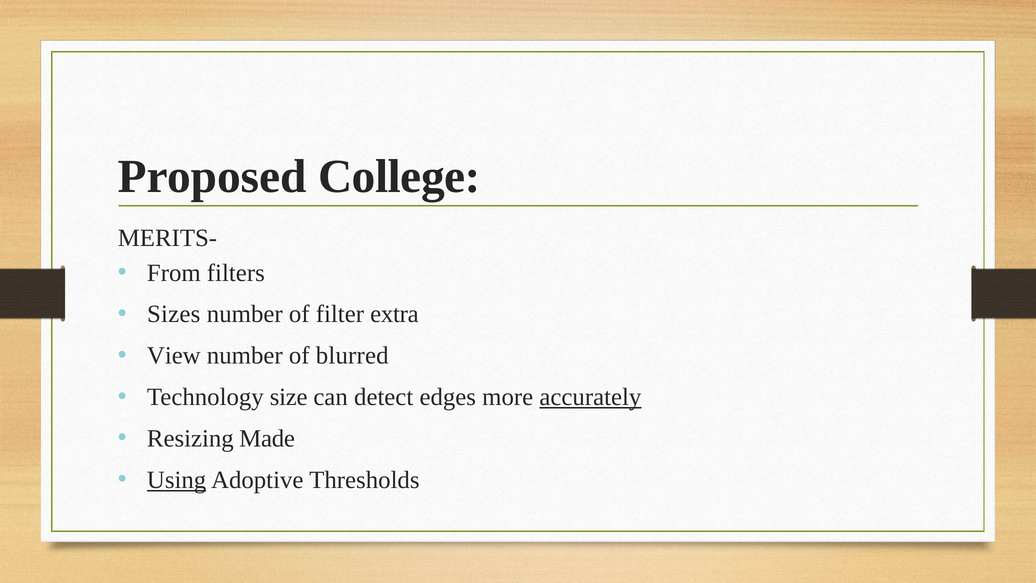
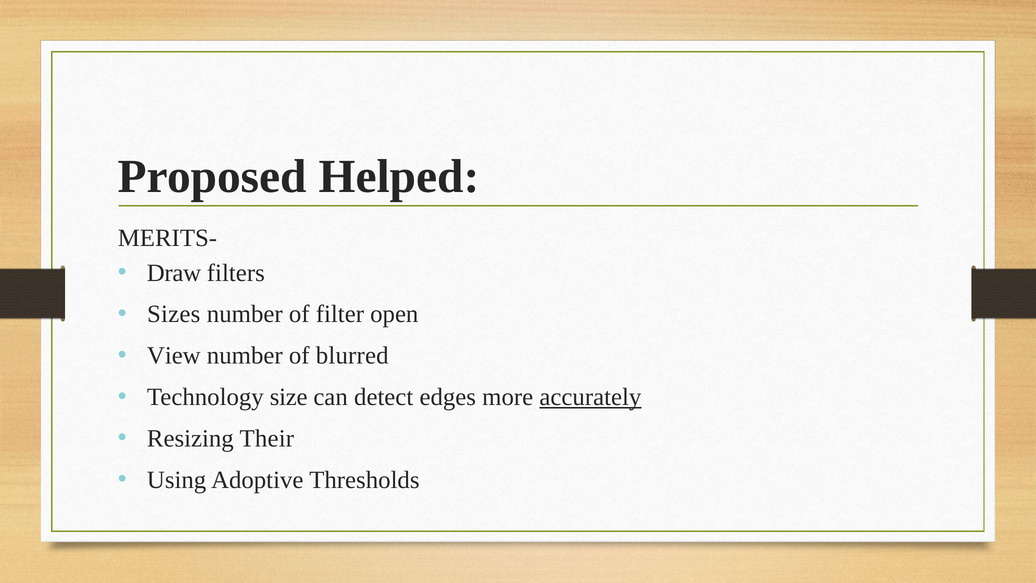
College: College -> Helped (399, 177)
From: From -> Draw (174, 273)
extra: extra -> open (394, 314)
Made: Made -> Their (267, 438)
Using underline: present -> none (177, 480)
